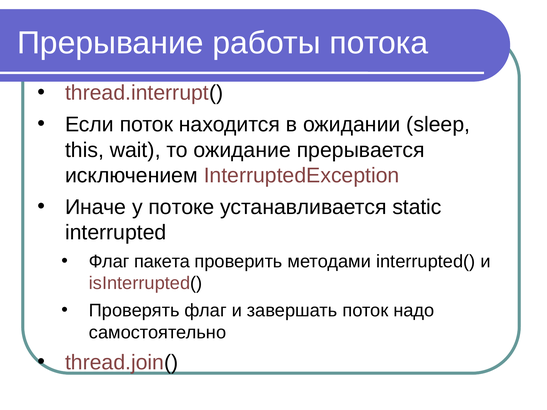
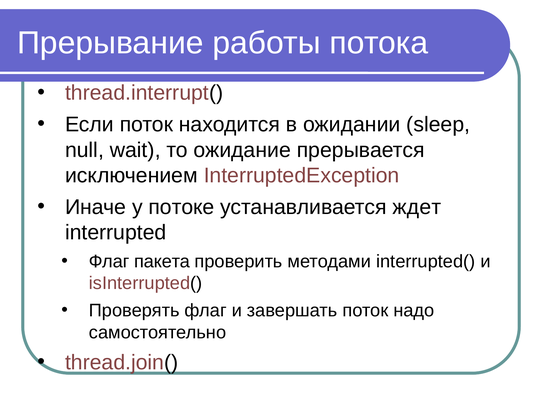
this: this -> null (84, 150)
static: static -> ждет (417, 207)
